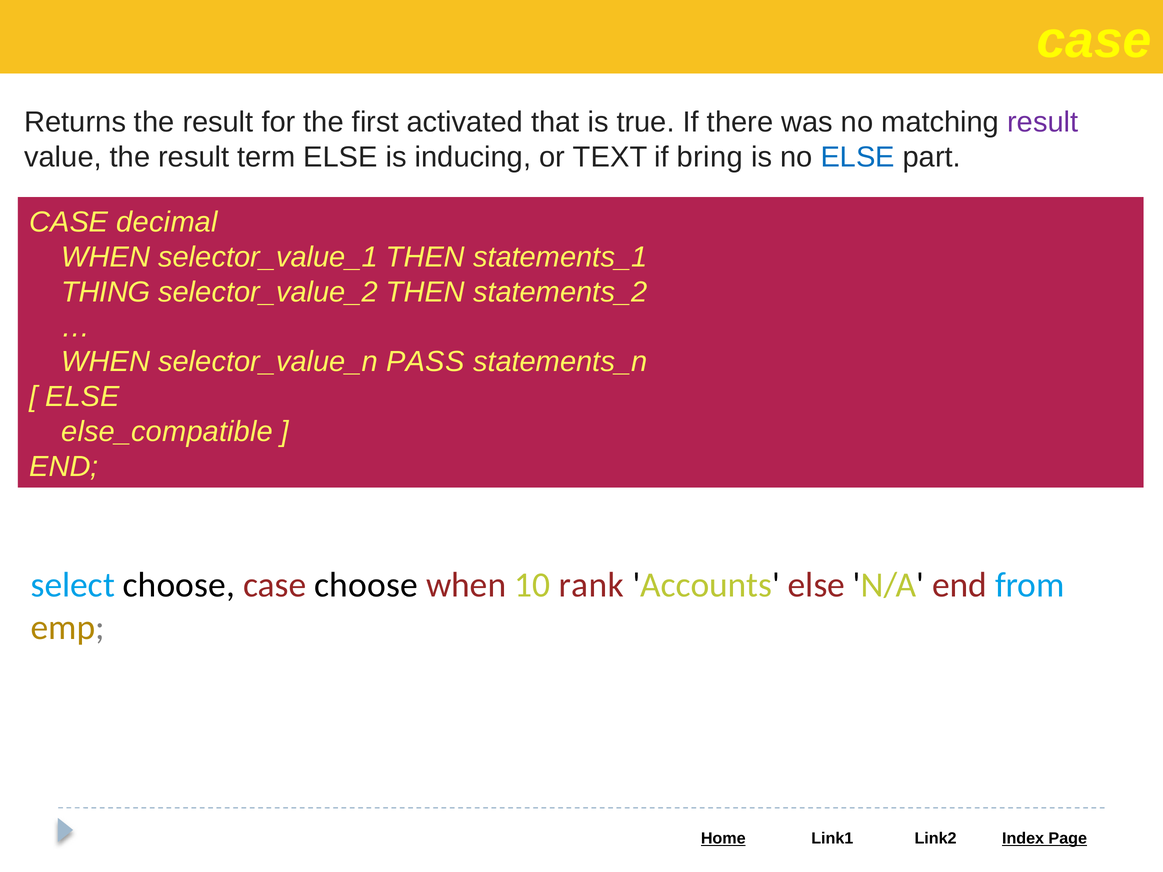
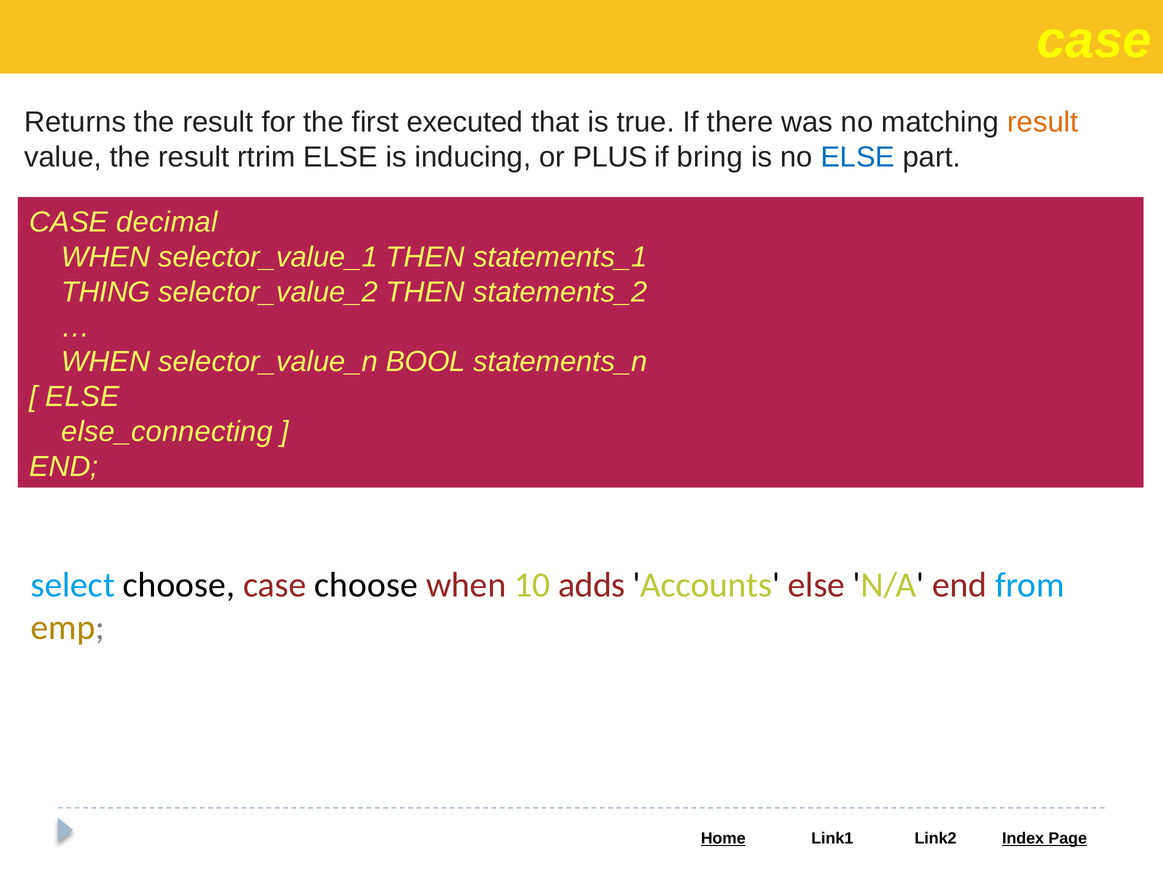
activated: activated -> executed (465, 122)
result colour: purple -> orange (1043, 122)
term: term -> rtrim (266, 157)
TEXT: TEXT -> PLUS (610, 157)
PASS: PASS -> BOOL (426, 362)
else_compatible: else_compatible -> else_connecting (167, 432)
rank: rank -> adds (592, 585)
